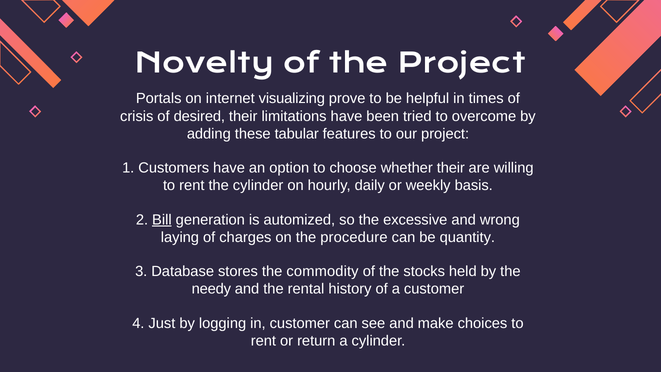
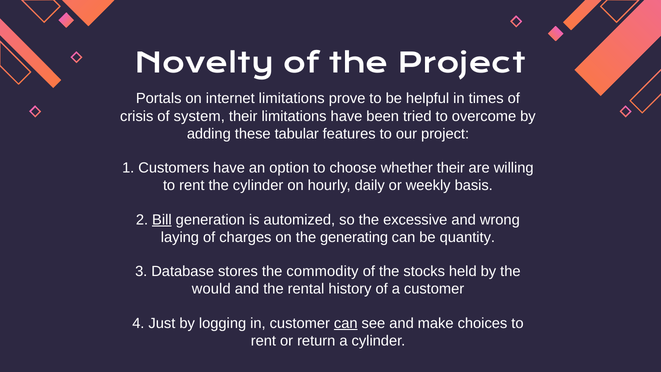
internet visualizing: visualizing -> limitations (292, 98)
desired: desired -> system (199, 116)
procedure: procedure -> generating (354, 237)
needy: needy -> would (211, 289)
can underline: none -> present (346, 323)
